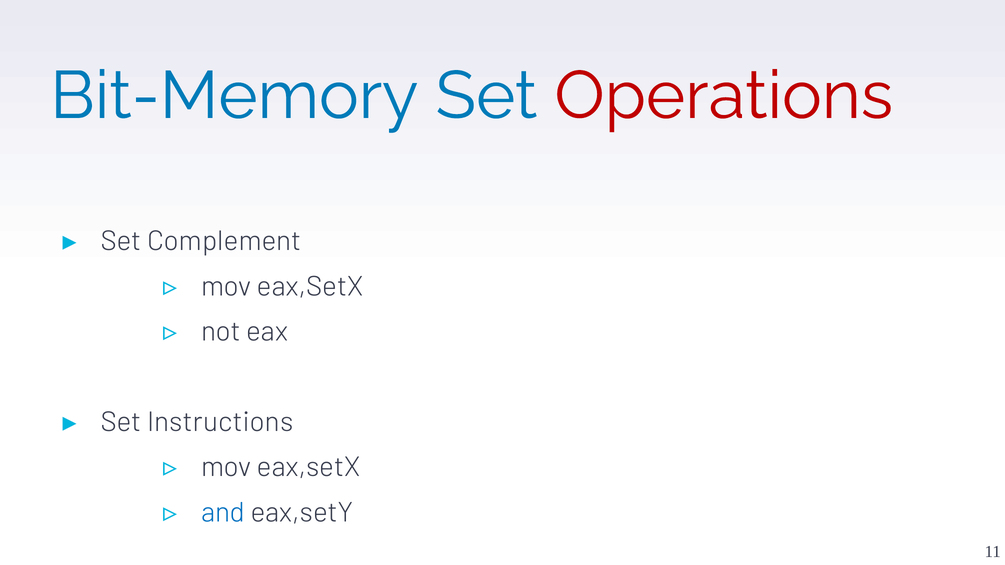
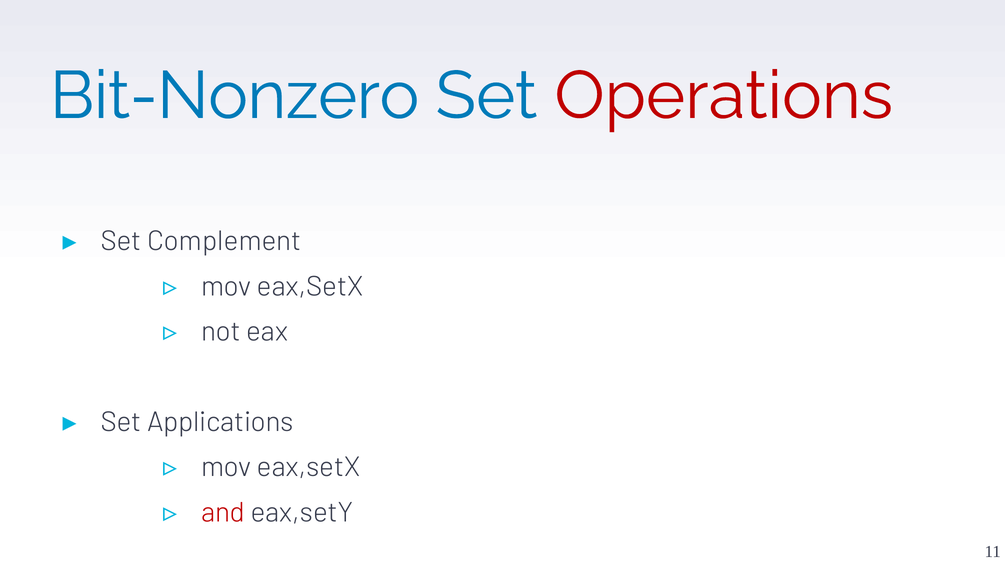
Bit-Memory: Bit-Memory -> Bit-Nonzero (235, 96)
Instructions: Instructions -> Applications (220, 422)
and colour: blue -> red (223, 513)
